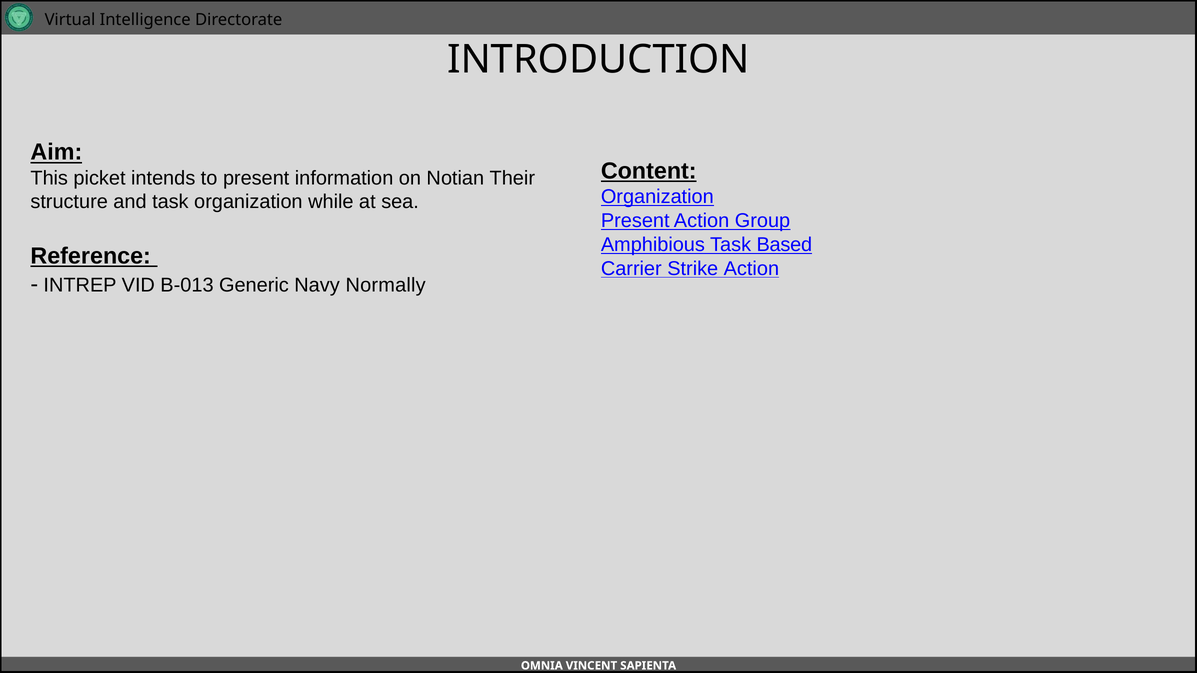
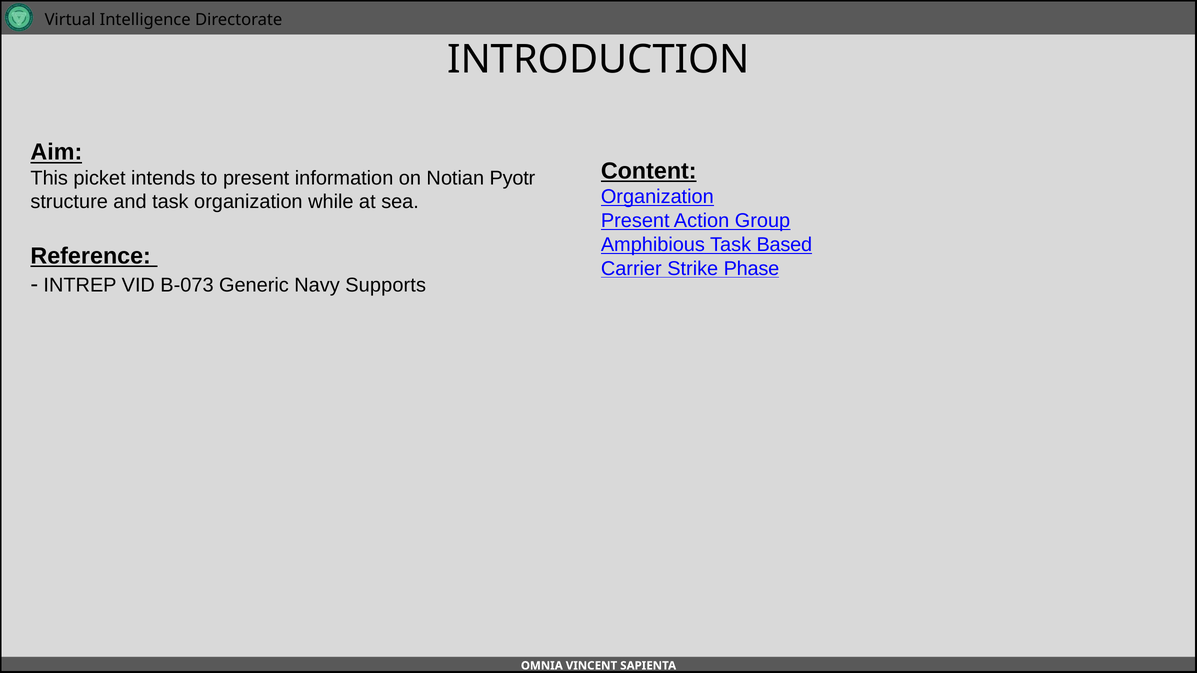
Their: Their -> Pyotr (512, 178)
Strike Action: Action -> Phase (751, 269)
B-013: B-013 -> B-073 (187, 285)
Normally: Normally -> Supports (386, 285)
